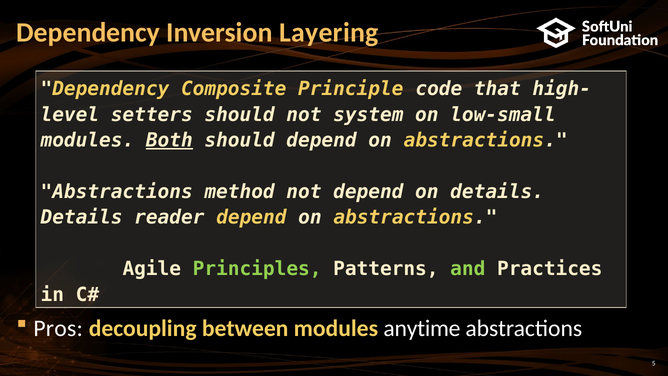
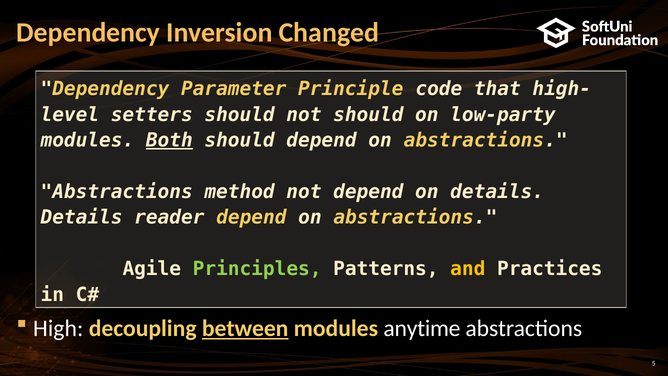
Layering: Layering -> Changed (329, 32)
Composite: Composite -> Parameter (234, 89)
not system: system -> should (368, 115)
low-small: low-small -> low-party (503, 115)
and colour: light green -> yellow (468, 269)
Pros: Pros -> High (58, 328)
between underline: none -> present (245, 328)
